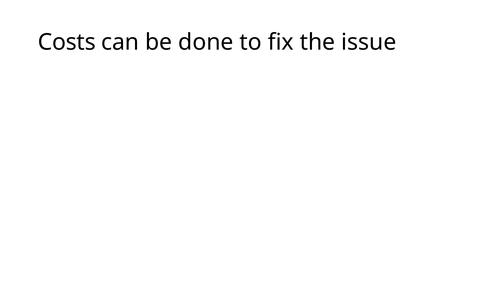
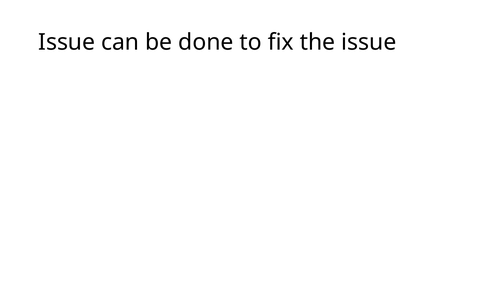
Costs: Costs -> Issue (67, 42)
